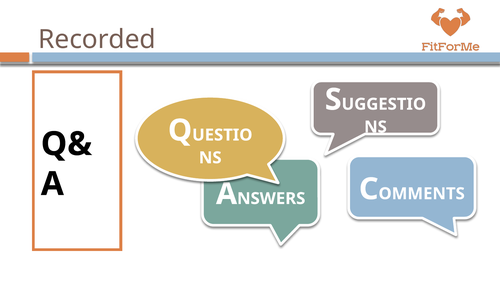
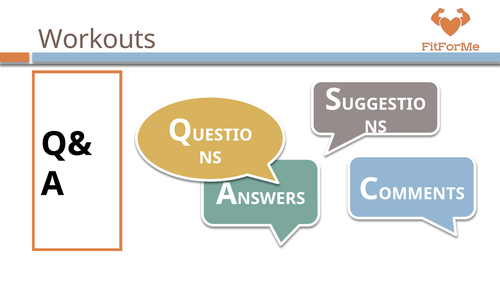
Recorded: Recorded -> Workouts (97, 40)
